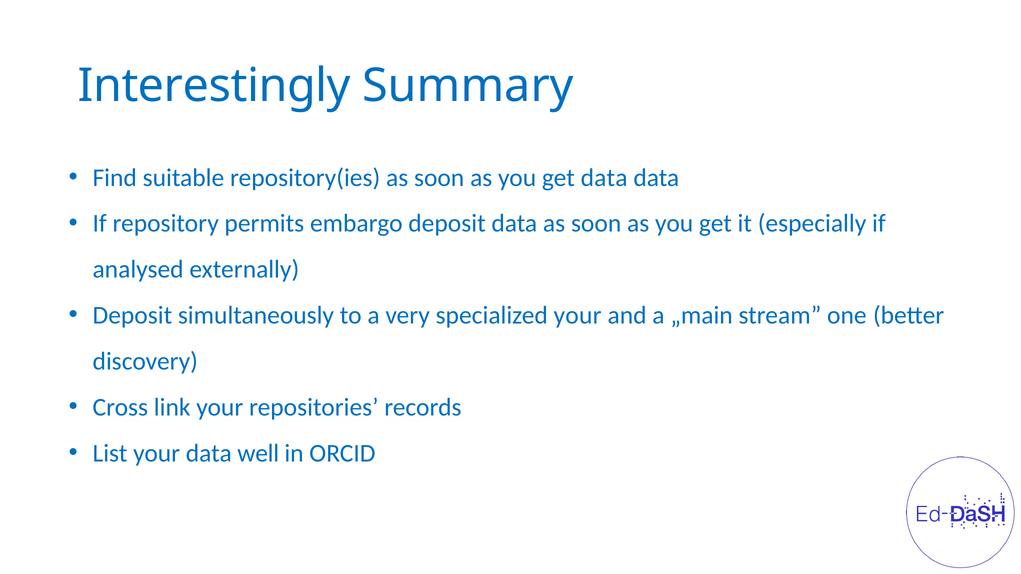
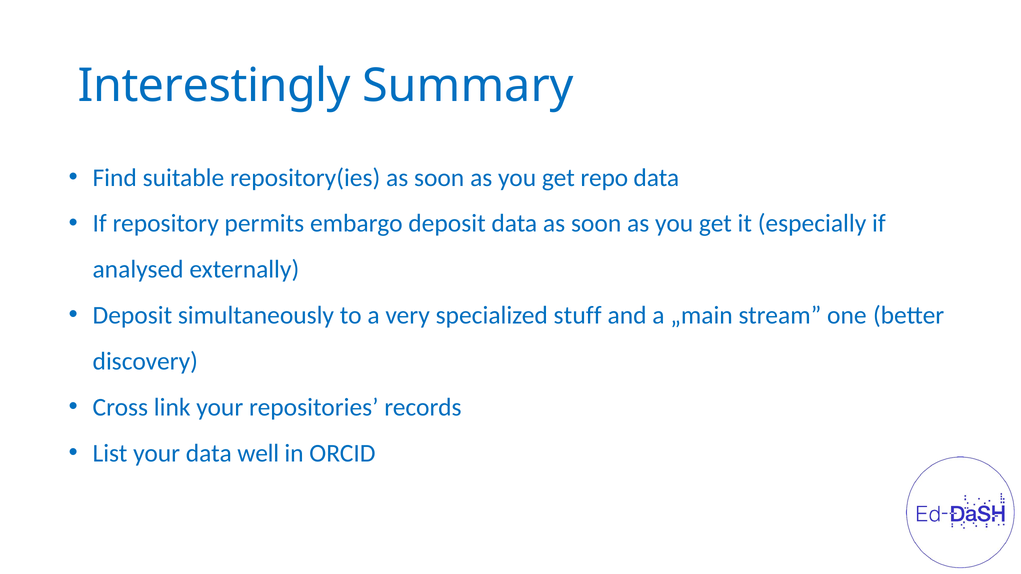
get data: data -> repo (604, 178)
specialized your: your -> stuff (578, 316)
